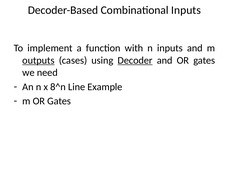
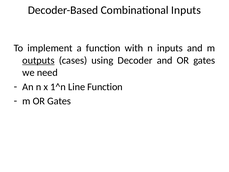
Decoder underline: present -> none (135, 60)
8^n: 8^n -> 1^n (58, 87)
Line Example: Example -> Function (105, 87)
